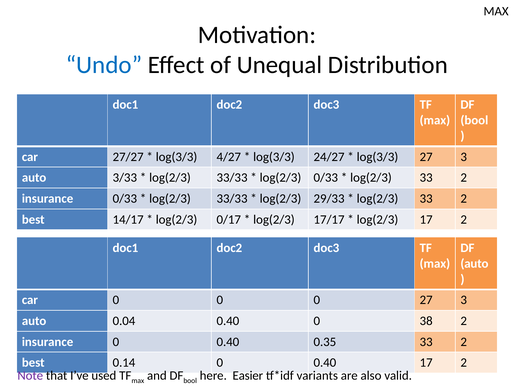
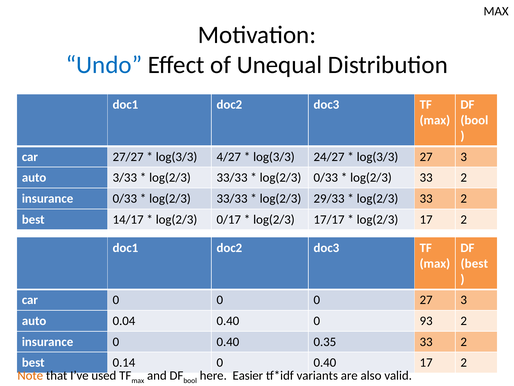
auto: auto -> best (474, 263)
38: 38 -> 93 (426, 321)
Note colour: purple -> orange (30, 375)
